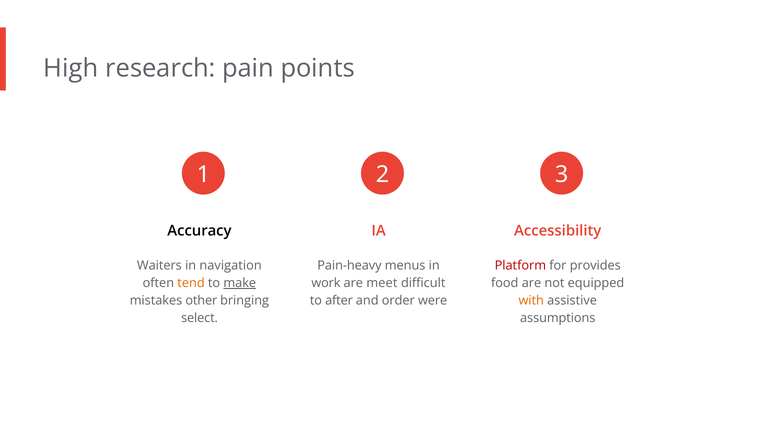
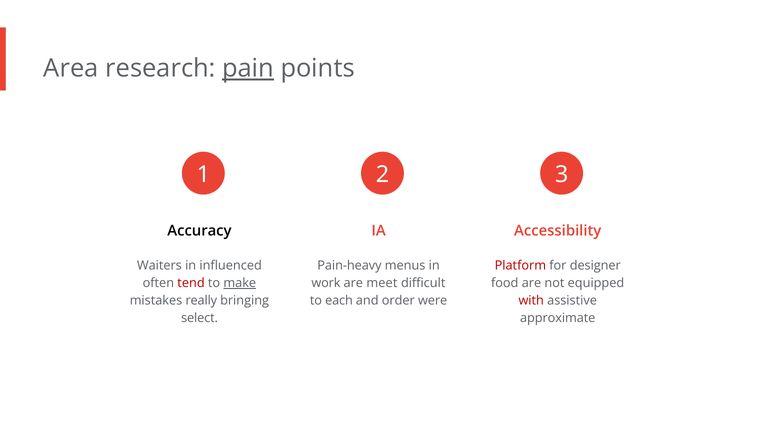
High: High -> Area (71, 69)
pain underline: none -> present (248, 69)
navigation: navigation -> influenced (231, 266)
provides: provides -> designer (595, 266)
tend colour: orange -> red (191, 283)
other: other -> really (201, 301)
after: after -> each (339, 301)
with colour: orange -> red (531, 301)
assumptions: assumptions -> approximate (558, 318)
